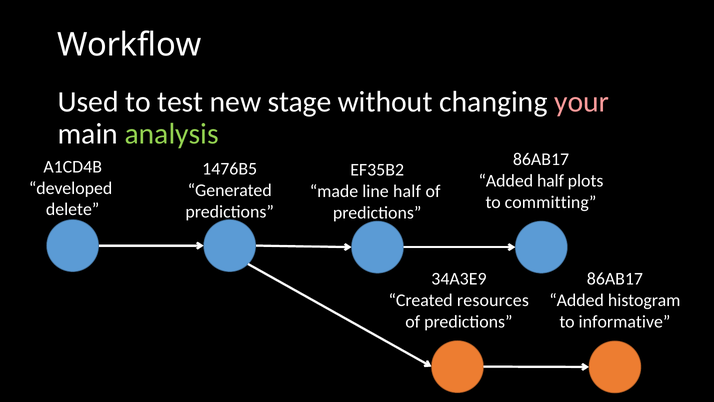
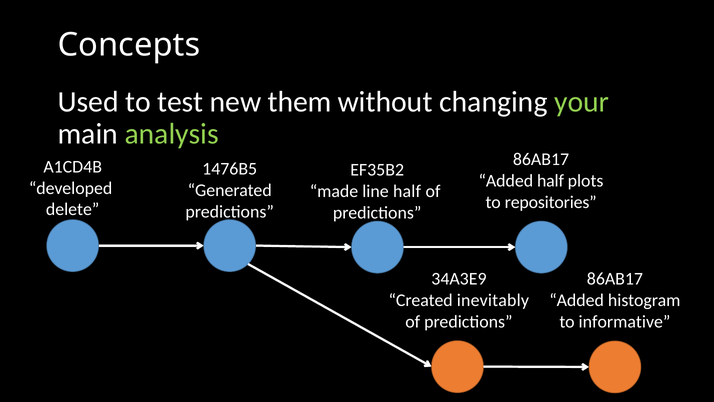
Workflow: Workflow -> Concepts (129, 45)
stage: stage -> them (300, 102)
your colour: pink -> light green (582, 102)
committing: committing -> repositories (551, 202)
resources: resources -> inevitably (493, 300)
